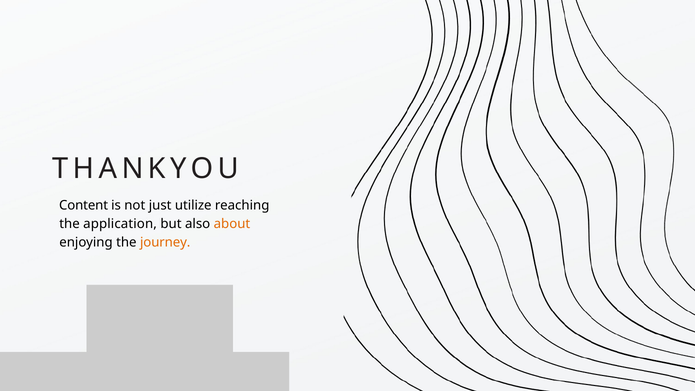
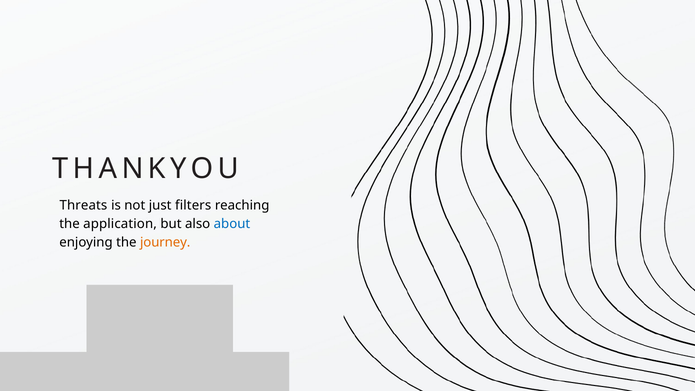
Content: Content -> Threats (83, 205)
utilize: utilize -> filters (193, 205)
about colour: orange -> blue (232, 224)
